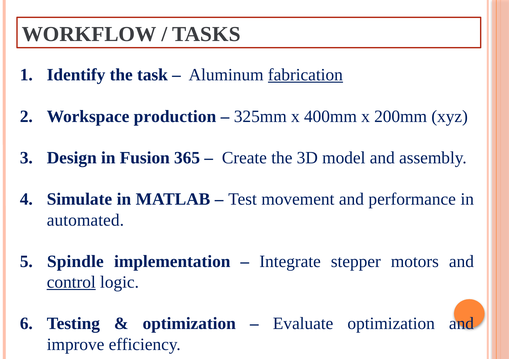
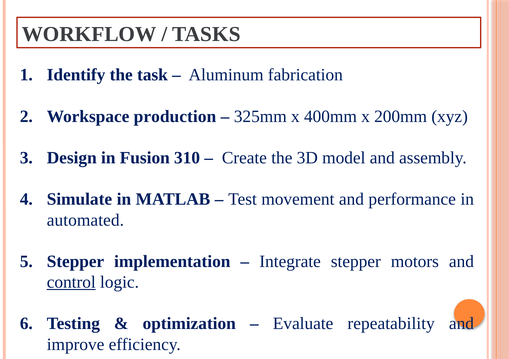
fabrication underline: present -> none (305, 75)
365: 365 -> 310 (187, 158)
Spindle: Spindle -> Stepper (75, 261)
Evaluate optimization: optimization -> repeatability (391, 324)
